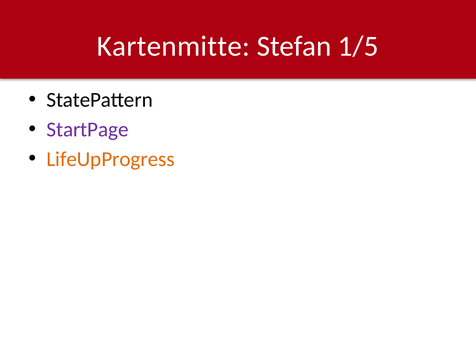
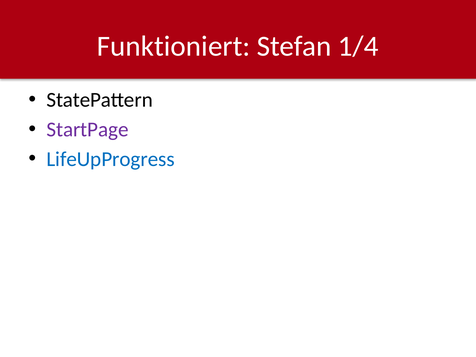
Kartenmitte: Kartenmitte -> Funktioniert (174, 46)
1/5: 1/5 -> 1/4 (358, 46)
LifeUpProgress colour: orange -> blue (111, 159)
